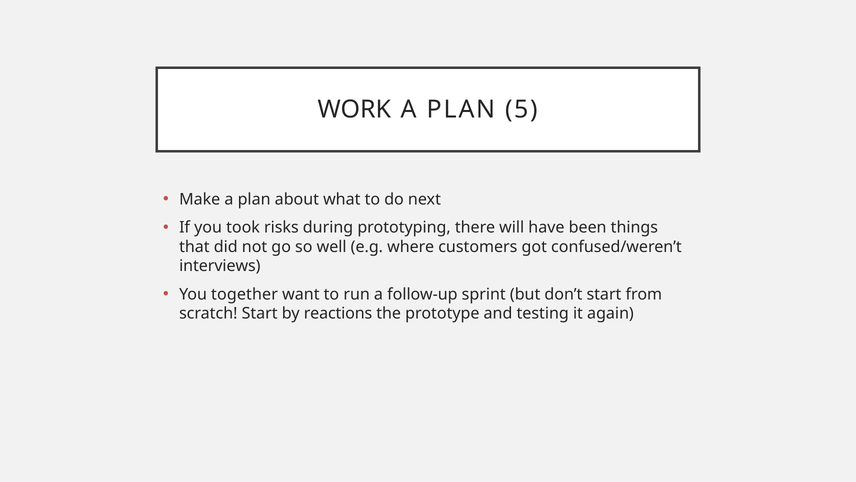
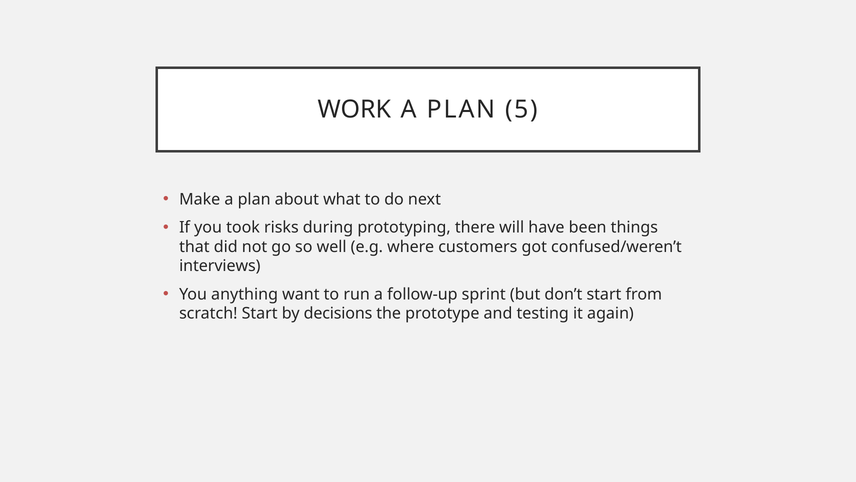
together: together -> anything (245, 294)
reactions: reactions -> decisions (338, 313)
